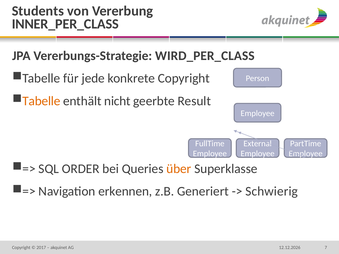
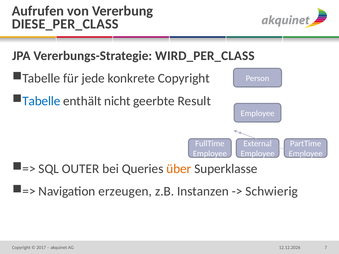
Students: Students -> Aufrufen (38, 11)
INNER_PER_CLASS: INNER_PER_CLASS -> DIESE_PER_CLASS (65, 24)
Tabelle colour: orange -> blue (41, 101)
ORDER: ORDER -> OUTER (81, 169)
erkennen: erkennen -> erzeugen (125, 192)
Generiert: Generiert -> Instanzen (203, 192)
